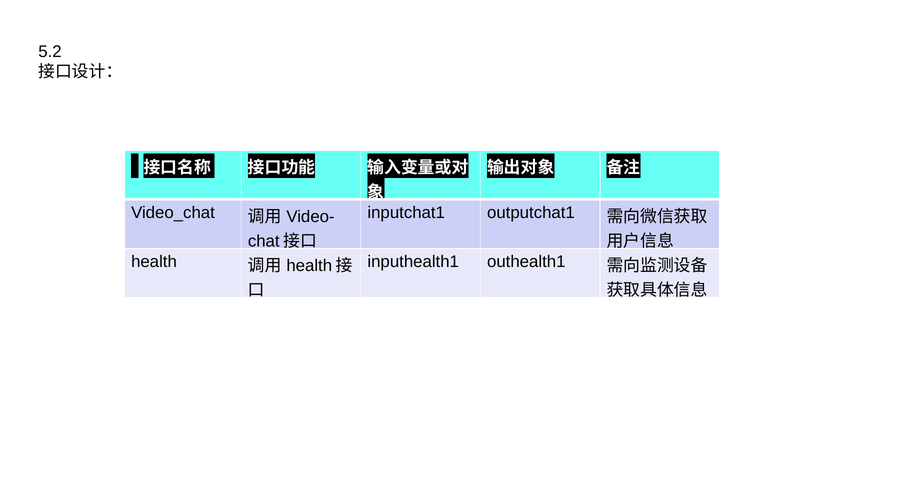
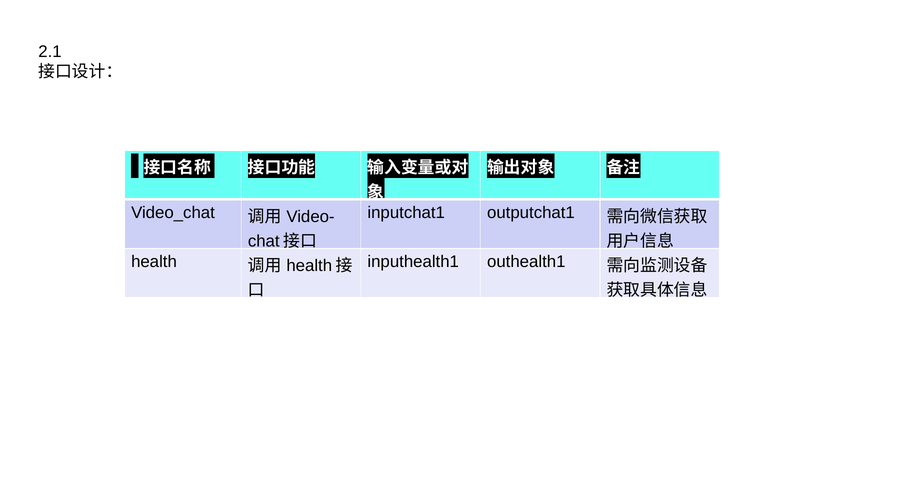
5.2: 5.2 -> 2.1 (50, 52)
